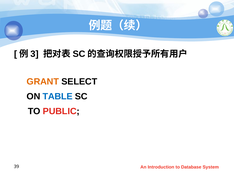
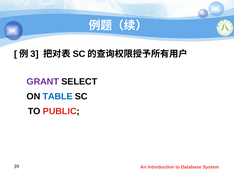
GRANT colour: orange -> purple (43, 82)
